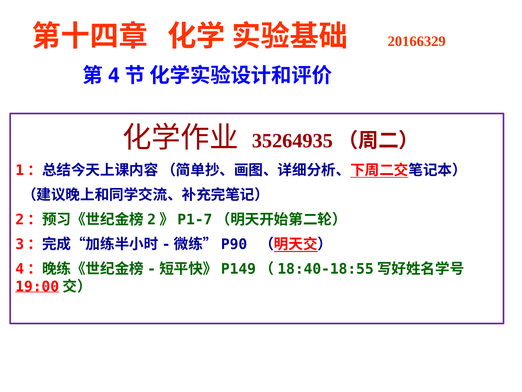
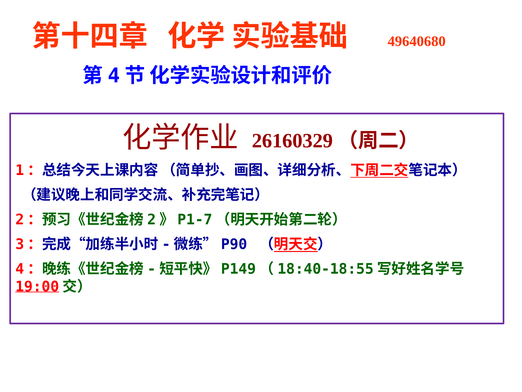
20166329: 20166329 -> 49640680 (417, 41)
35264935: 35264935 -> 26160329 (292, 141)
